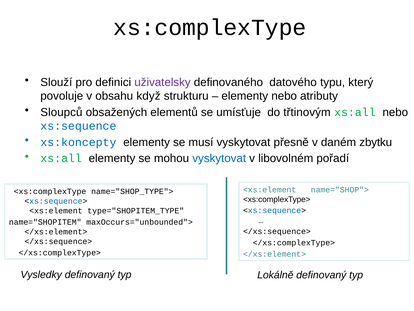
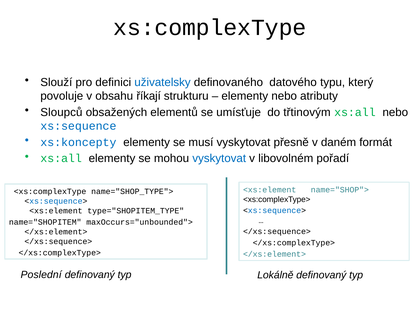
uživatelsky colour: purple -> blue (163, 82)
když: když -> říkají (149, 96)
zbytku: zbytku -> formát (376, 142)
Vysledky: Vysledky -> Poslední (41, 274)
